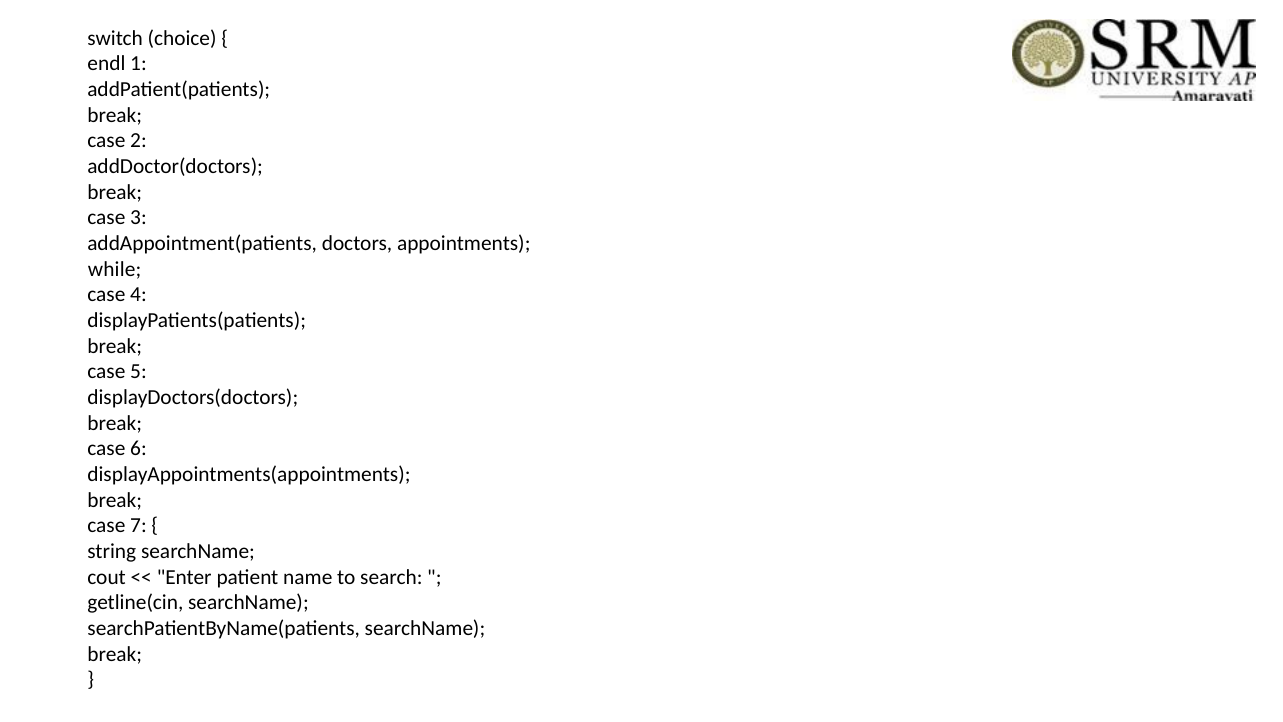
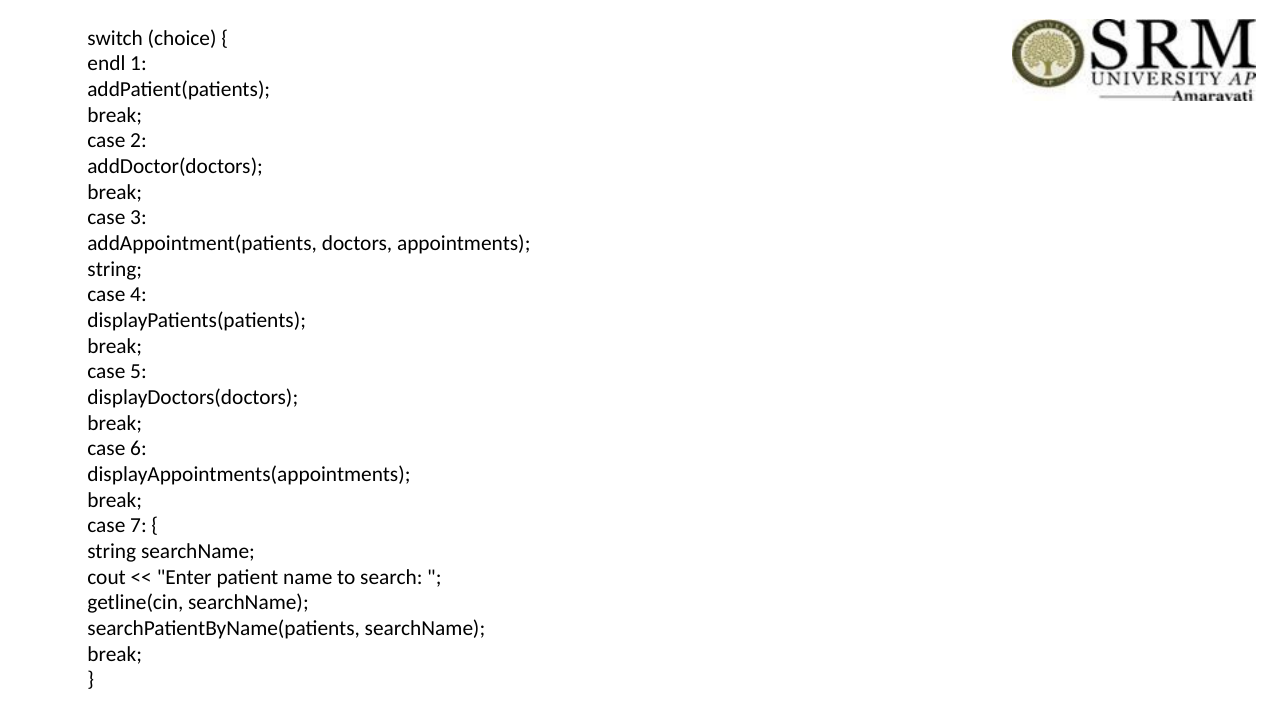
while: while -> string (115, 269)
